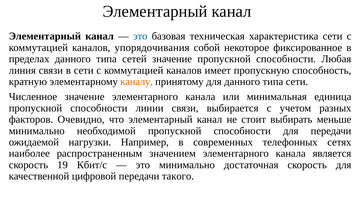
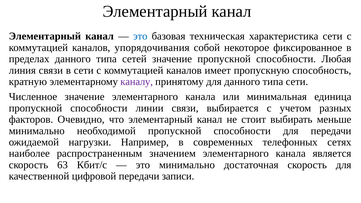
каналу colour: orange -> purple (137, 82)
19: 19 -> 63 (63, 165)
такого: такого -> записи (178, 176)
